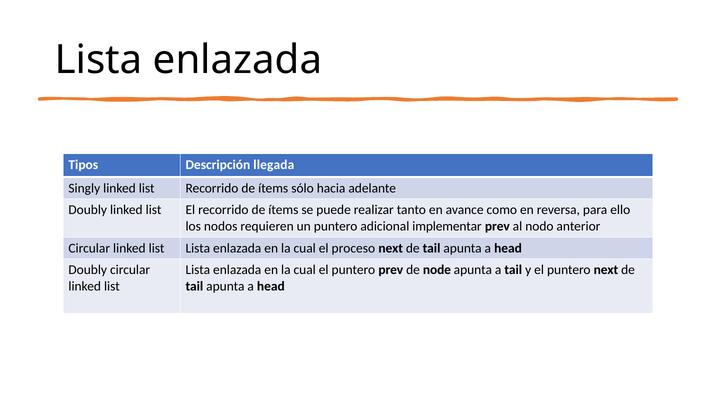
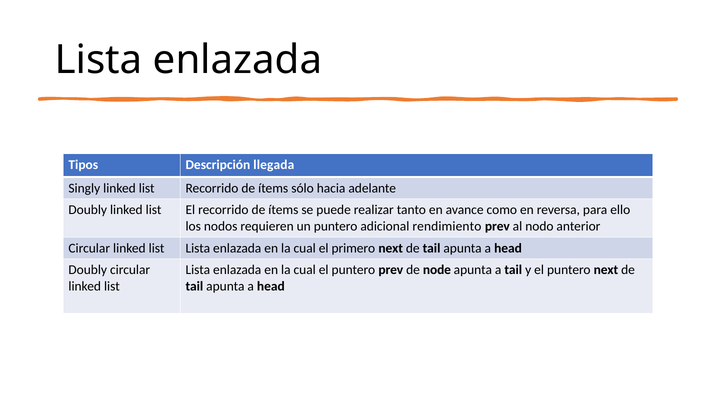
implementar: implementar -> rendimiento (447, 226)
proceso: proceso -> primero (353, 248)
